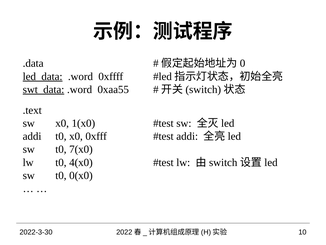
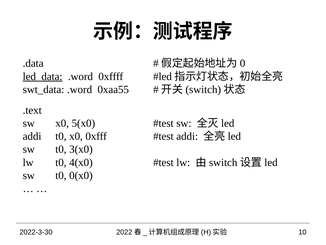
swt_data underline: present -> none (44, 89)
1(x0: 1(x0 -> 5(x0 (83, 123)
7(x0: 7(x0 -> 3(x0 (81, 149)
